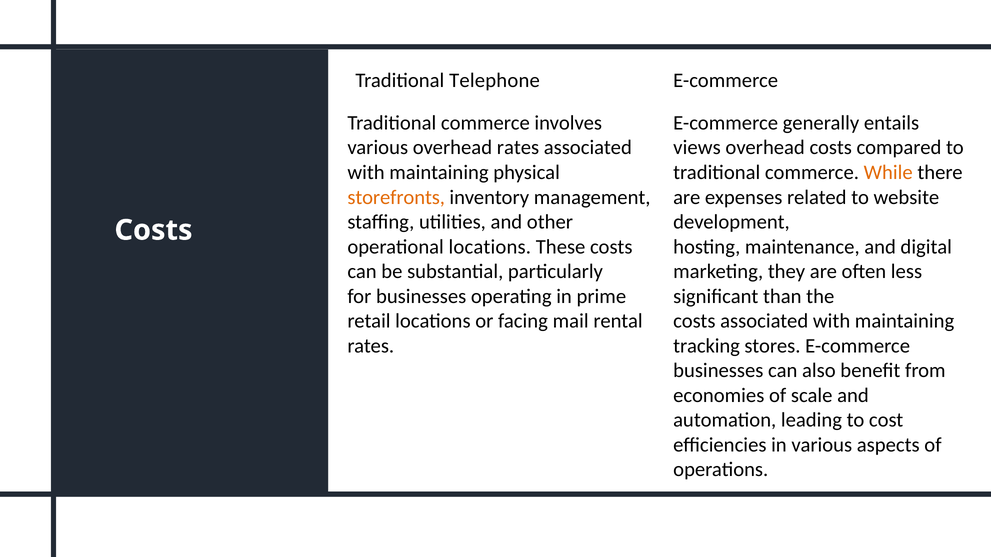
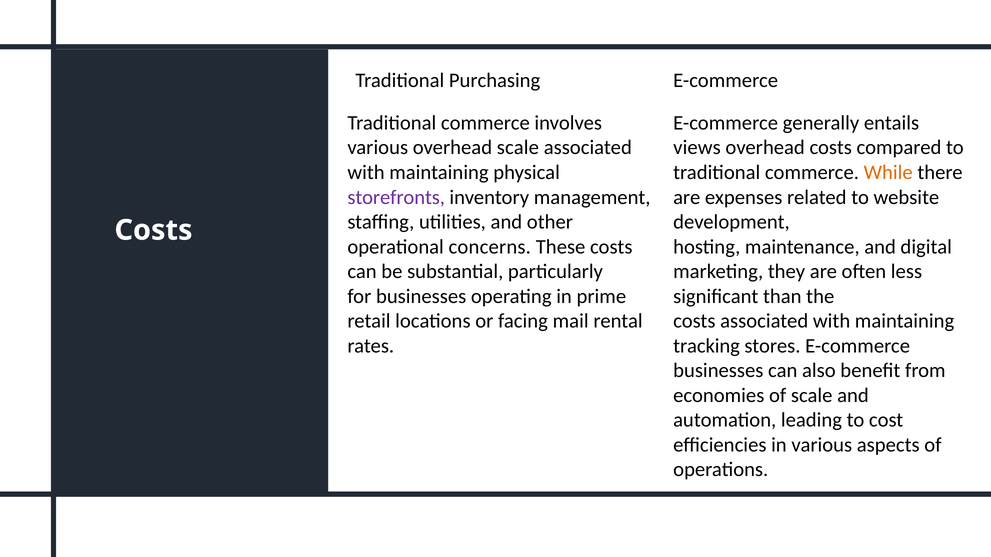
Telephone: Telephone -> Purchasing (495, 81)
overhead rates: rates -> scale (518, 148)
storefronts colour: orange -> purple (396, 197)
operational locations: locations -> concerns (490, 247)
